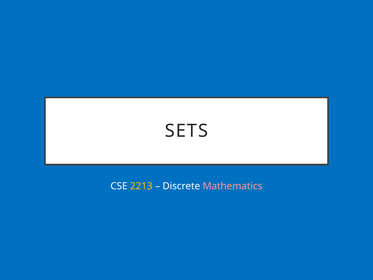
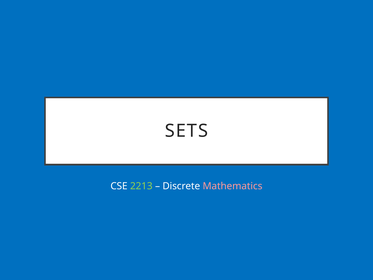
2213 colour: yellow -> light green (141, 186)
